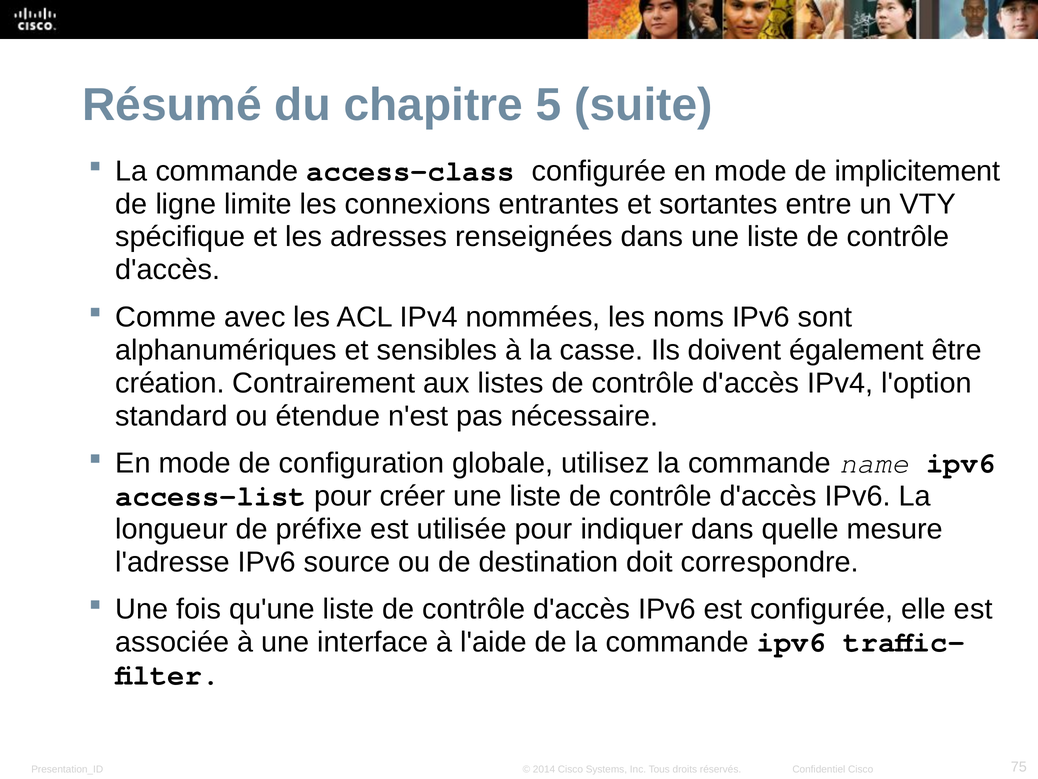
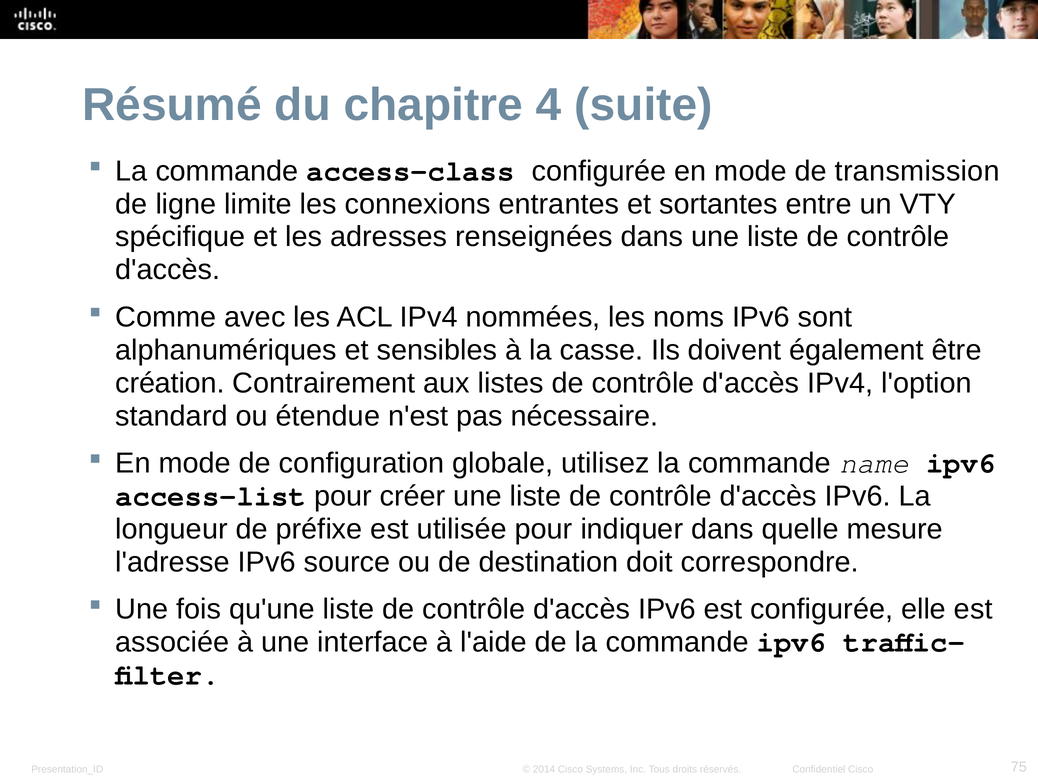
5: 5 -> 4 (549, 105)
implicitement: implicitement -> transmission (917, 171)
